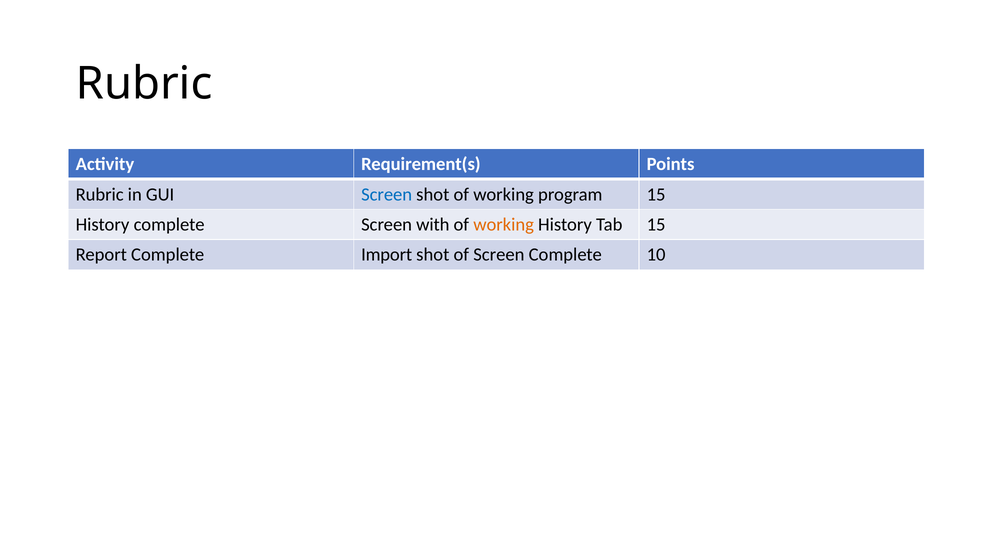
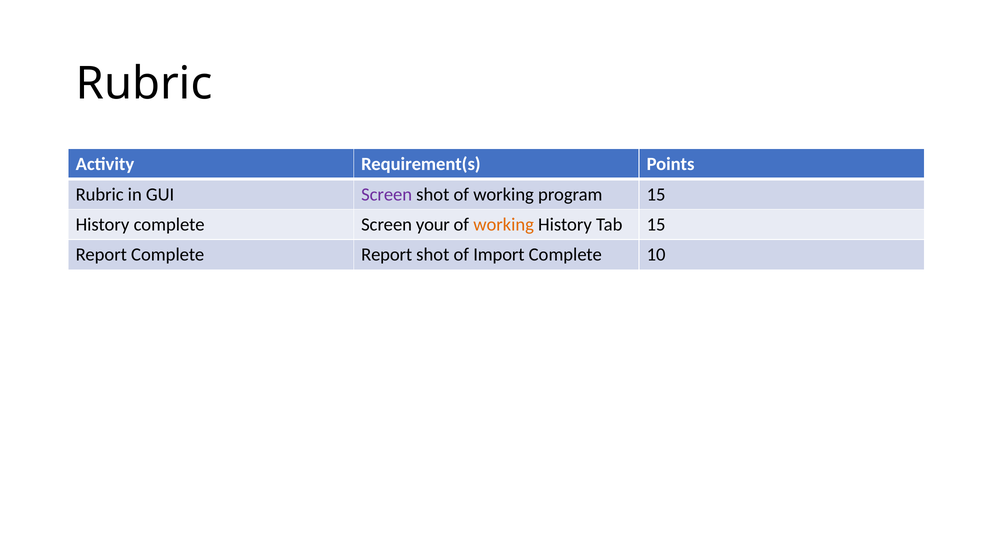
Screen colour: blue -> purple (387, 194)
with: with -> your (433, 224)
Complete Import: Import -> Report (387, 255)
of Screen: Screen -> Import (499, 255)
